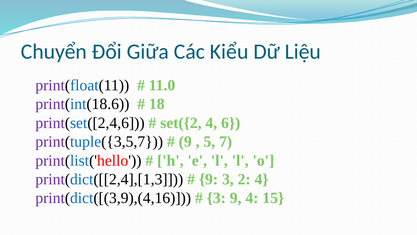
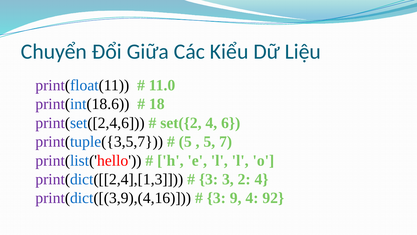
9: 9 -> 5 (185, 141)
9: 9 -> 3 (209, 179)
15: 15 -> 92 (273, 198)
